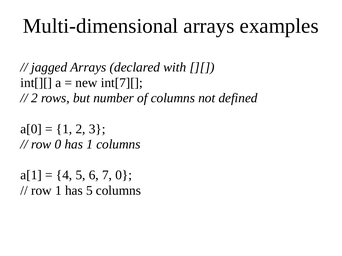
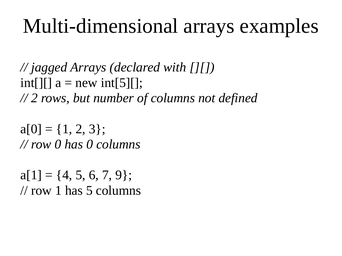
int[7][: int[7][ -> int[5][ (122, 83)
has 1: 1 -> 0 (90, 145)
7 0: 0 -> 9 (124, 175)
